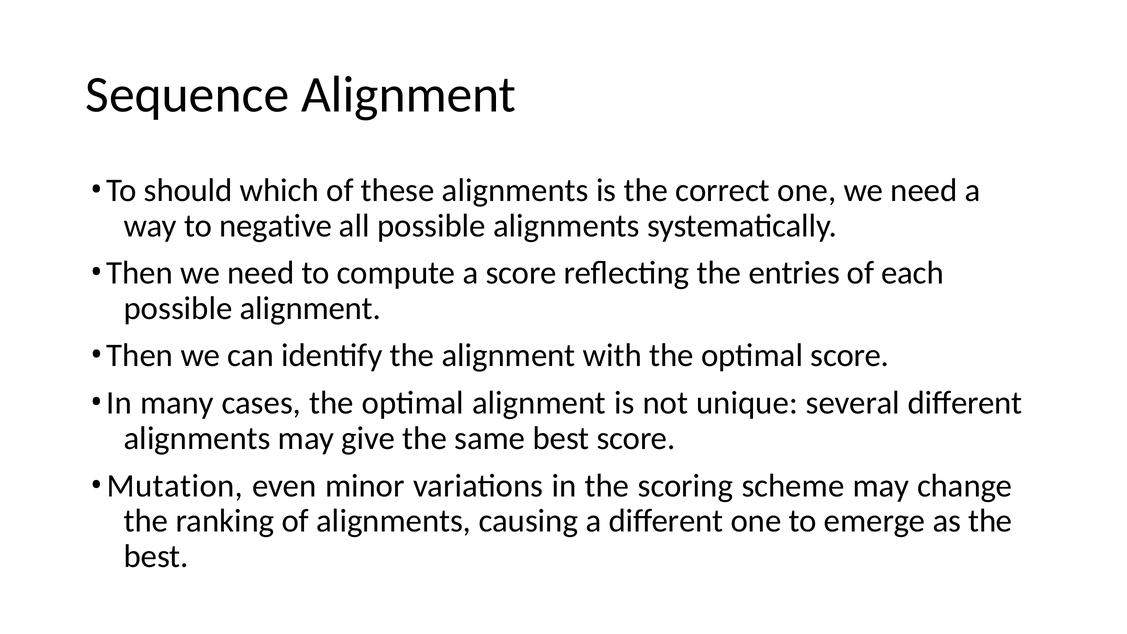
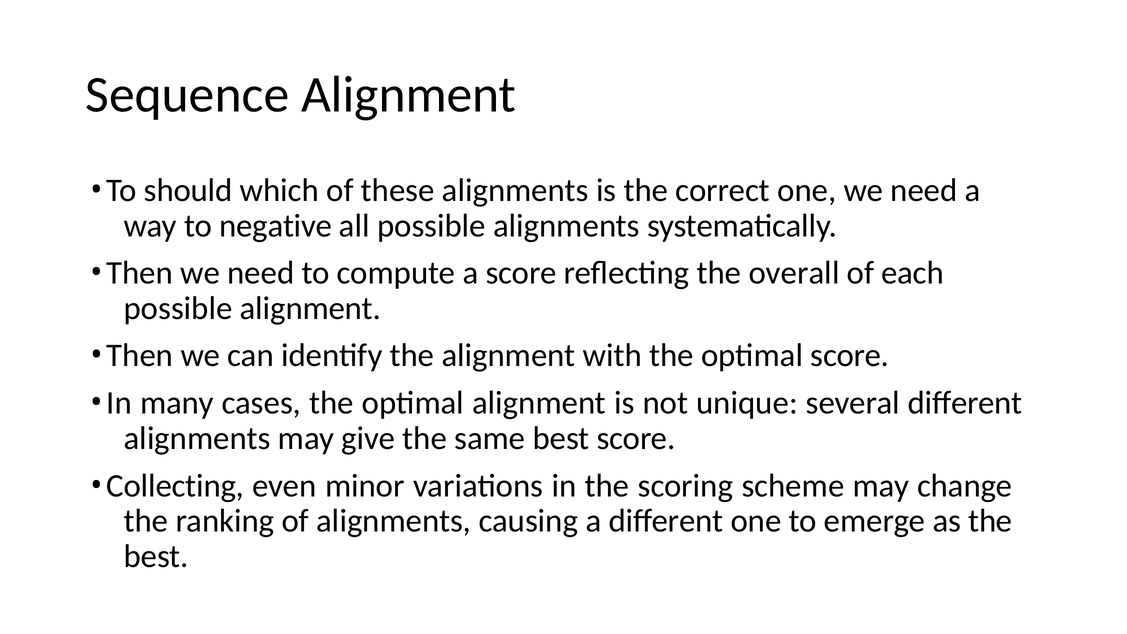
entries: entries -> overall (794, 273)
Mutation: Mutation -> Collecting (175, 486)
